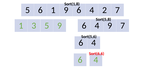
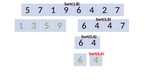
5 6: 6 -> 7 (40, 10)
4 9: 9 -> 4 (110, 26)
